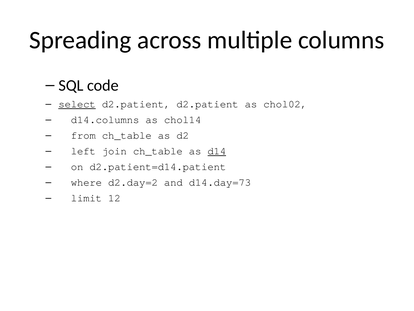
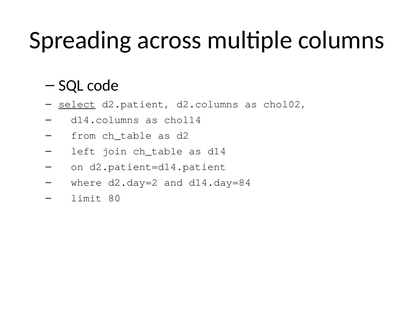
d2.patient d2.patient: d2.patient -> d2.columns (208, 104)
d14 underline: present -> none (217, 151)
d14.day=73: d14.day=73 -> d14.day=84 (220, 182)
12: 12 -> 80 (114, 198)
